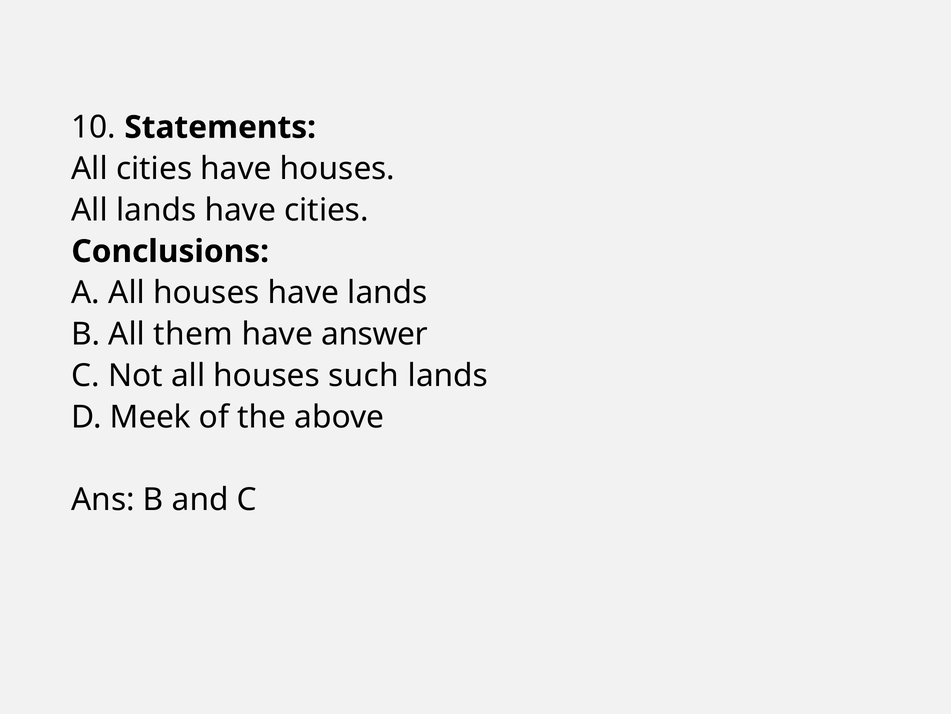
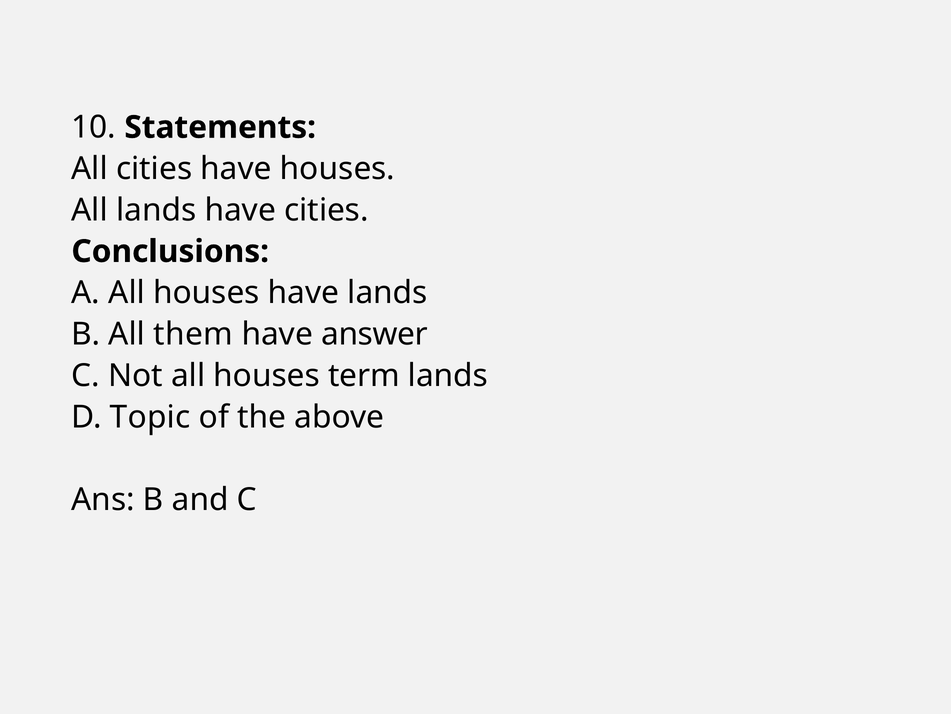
such: such -> term (364, 375)
Meek: Meek -> Topic (150, 417)
